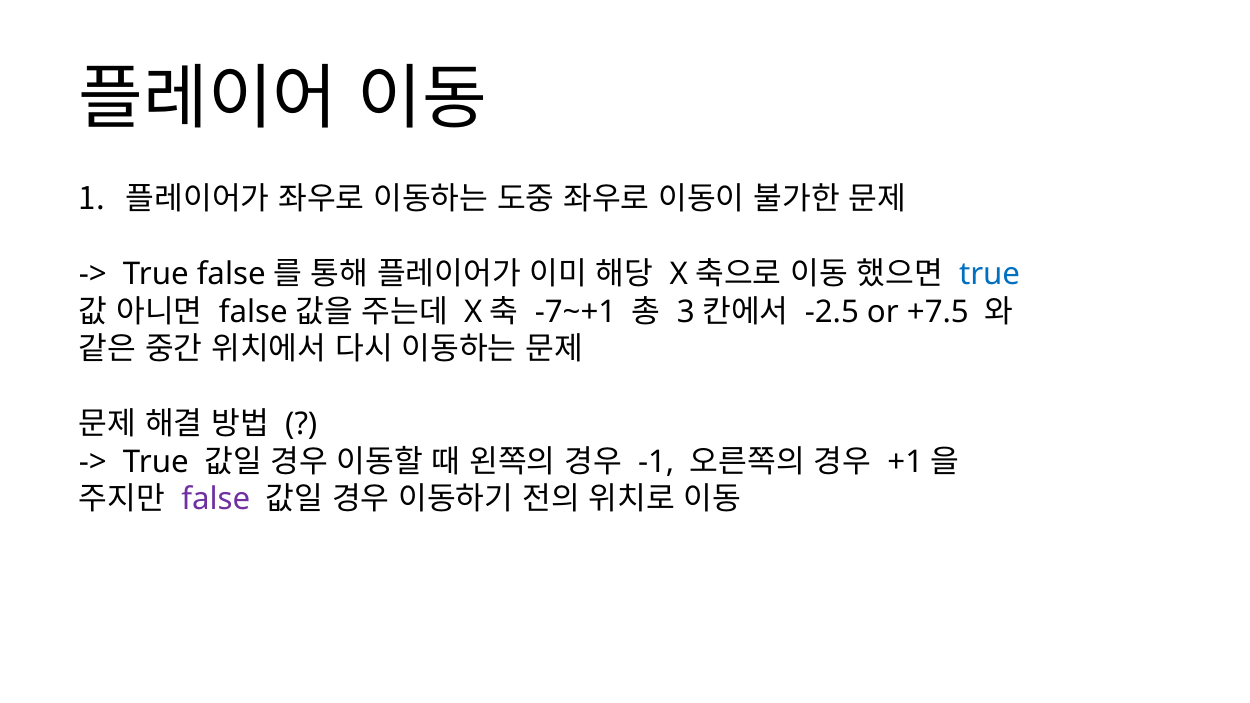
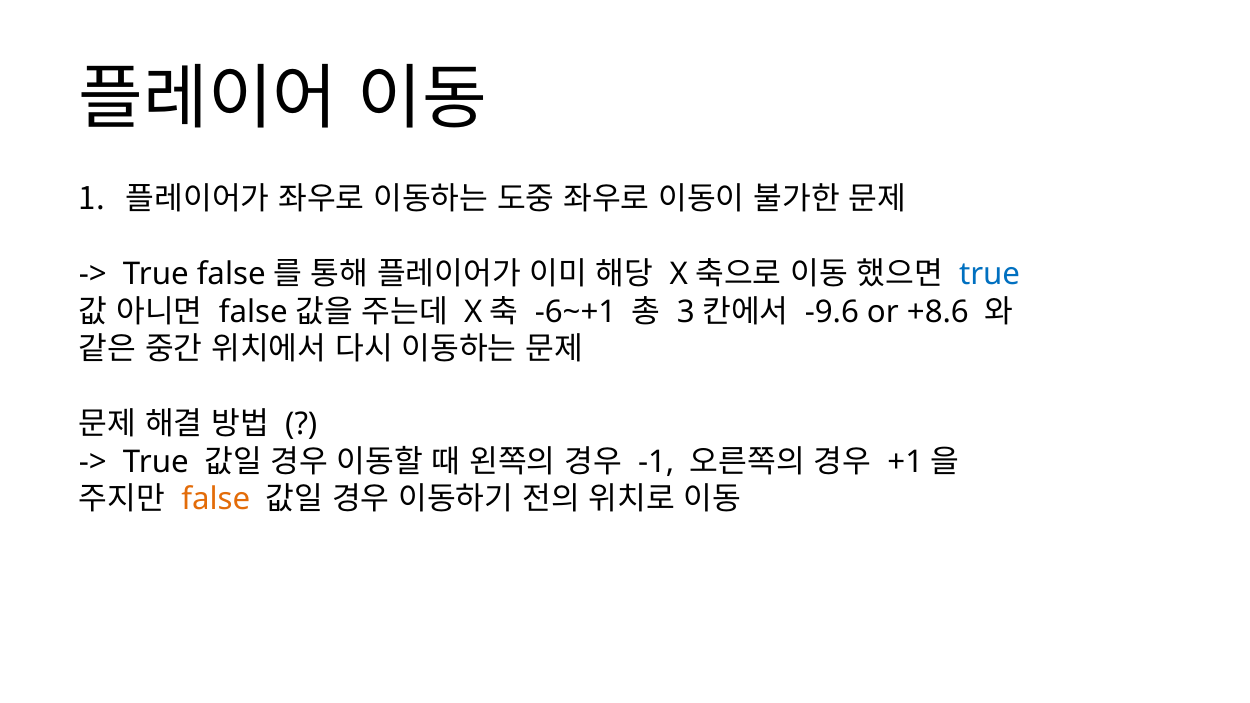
-7~+1: -7~+1 -> -6~+1 (576, 312)
-2.5: -2.5 -> -9.6 (832, 312)
+7.5: +7.5 -> +8.6 (938, 312)
false colour: purple -> orange (216, 499)
